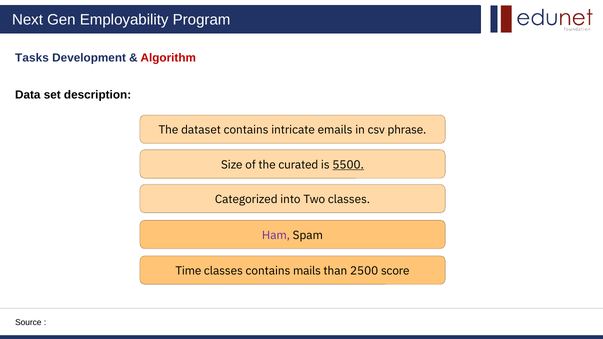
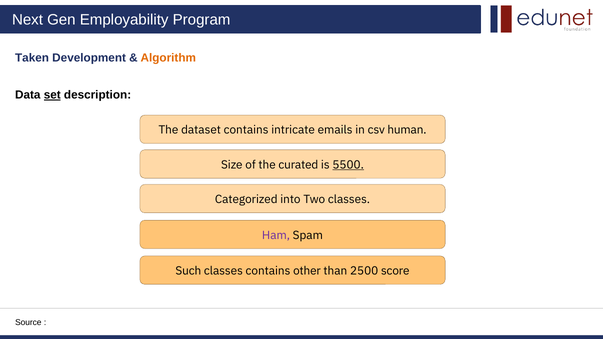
Tasks: Tasks -> Taken (32, 58)
Algorithm colour: red -> orange (168, 58)
set underline: none -> present (52, 95)
phrase: phrase -> human (407, 130)
Time: Time -> Such (188, 271)
mails: mails -> other (307, 271)
